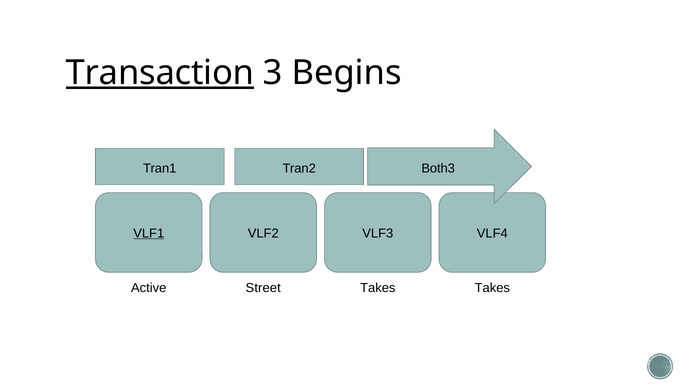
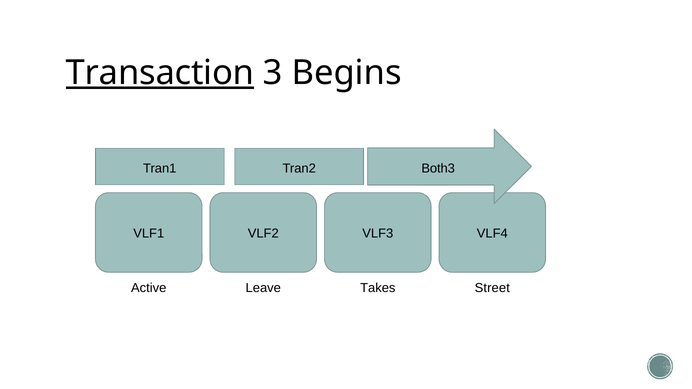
VLF1 underline: present -> none (149, 233)
Street: Street -> Leave (263, 288)
Takes: Takes -> Street (492, 288)
